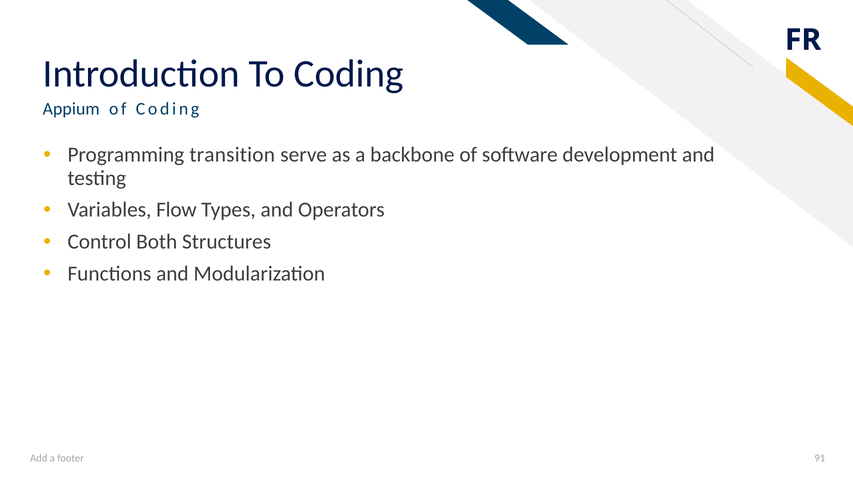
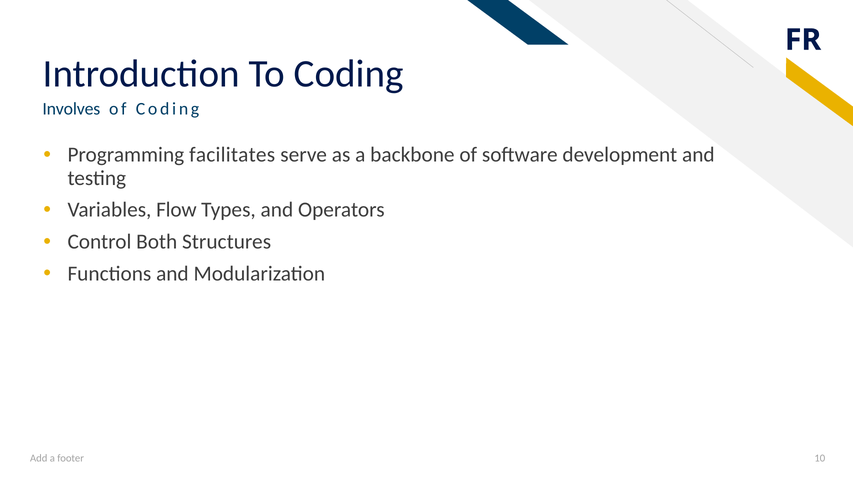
Appium: Appium -> Involves (71, 109)
transition: transition -> facilitates (232, 155)
91: 91 -> 10 (820, 458)
